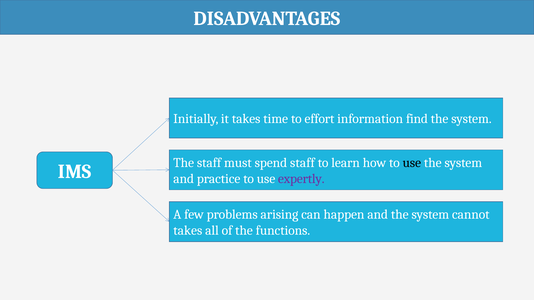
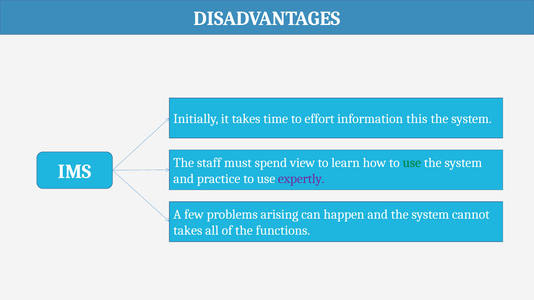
find: find -> this (417, 119)
spend staff: staff -> view (303, 163)
use colour: black -> green (412, 163)
